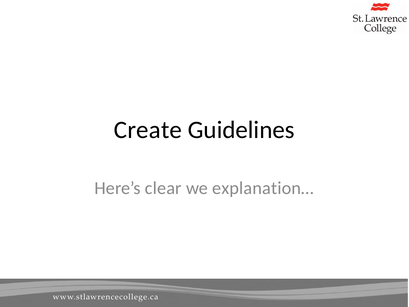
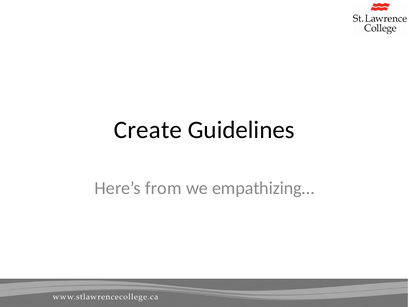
clear: clear -> from (163, 188)
explanation…: explanation… -> empathizing… (263, 188)
